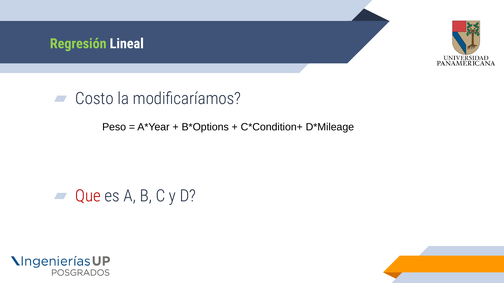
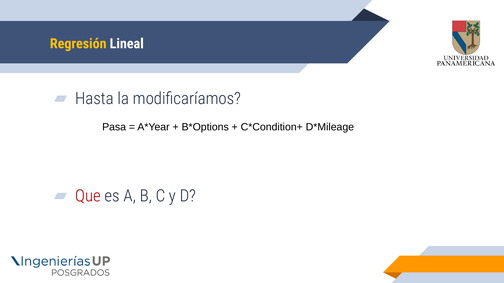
Regresión colour: light green -> yellow (78, 44)
Costo: Costo -> Hasta (94, 99)
Peso: Peso -> Pasa (114, 127)
